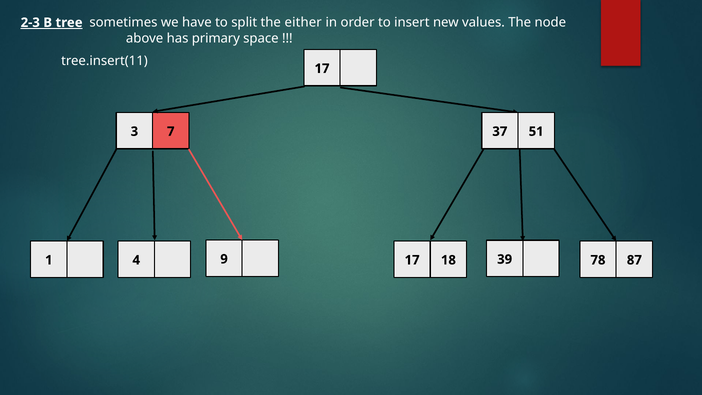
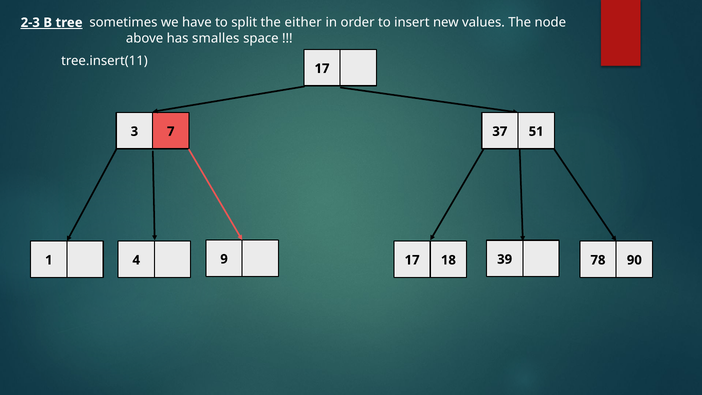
primary: primary -> smalles (216, 38)
87: 87 -> 90 (634, 260)
